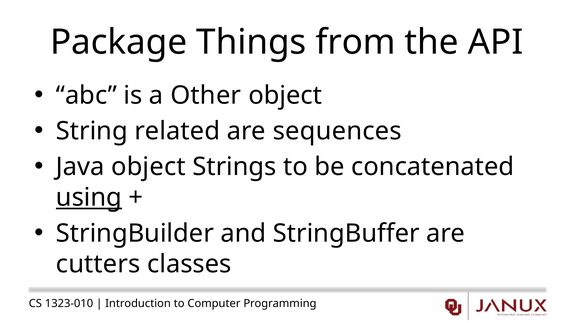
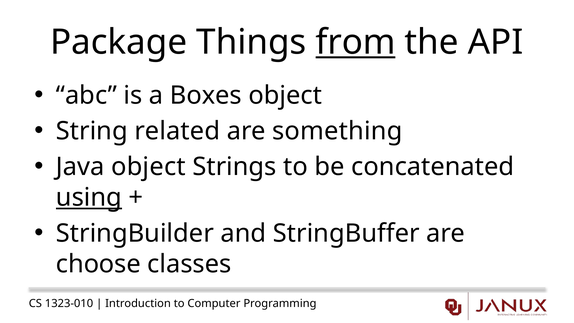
from underline: none -> present (356, 42)
Other: Other -> Boxes (206, 95)
sequences: sequences -> something (337, 131)
cutters: cutters -> choose (98, 264)
